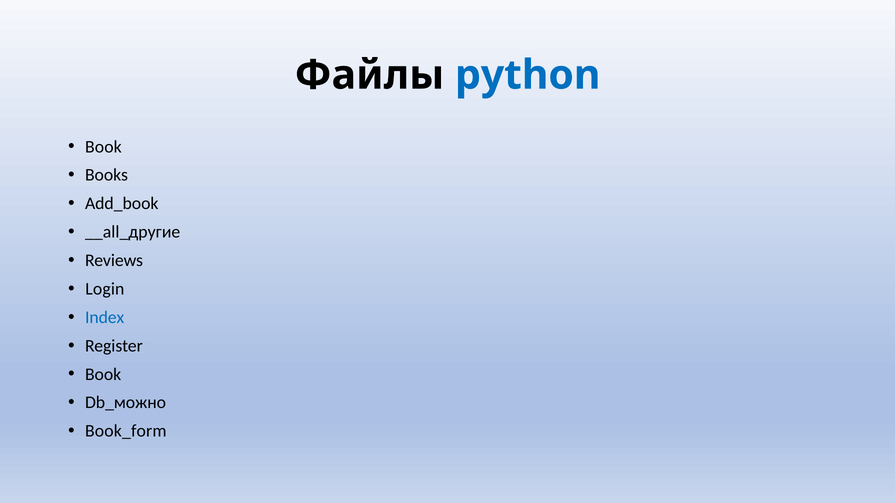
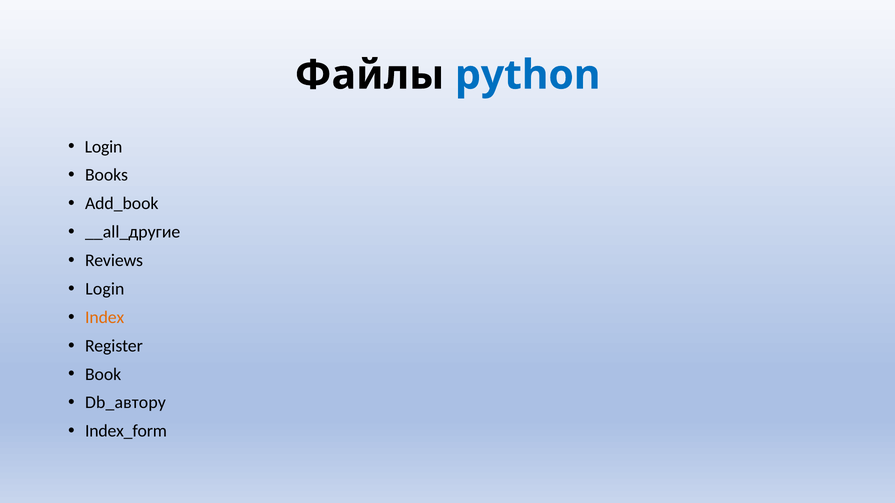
Book: Book -> Login (104, 147)
Index colour: blue -> orange (105, 318)
Db_можно: Db_можно -> Db_автору (125, 403)
Book_form: Book_form -> Index_form (126, 431)
